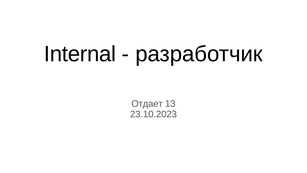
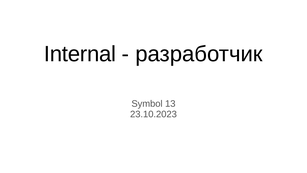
Отдает: Отдает -> Symbol (147, 104)
